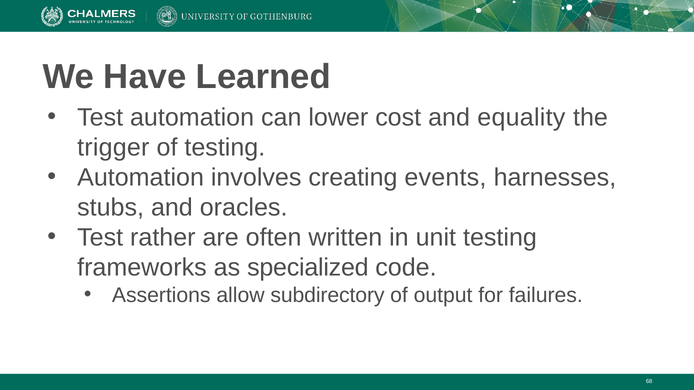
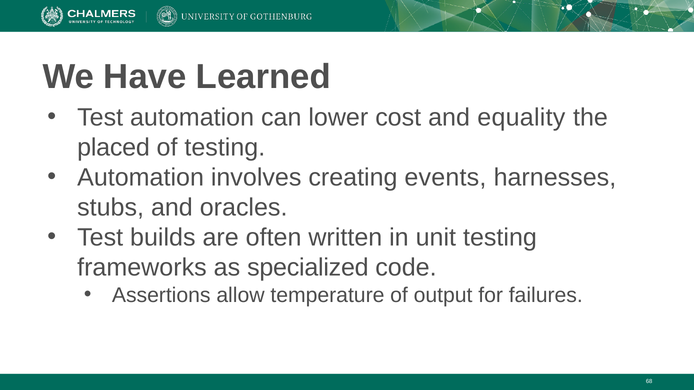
trigger: trigger -> placed (114, 148)
rather: rather -> builds (163, 238)
subdirectory: subdirectory -> temperature (327, 295)
